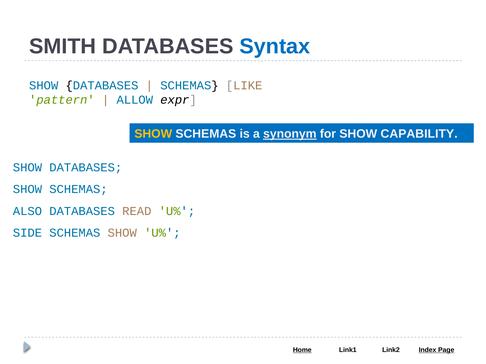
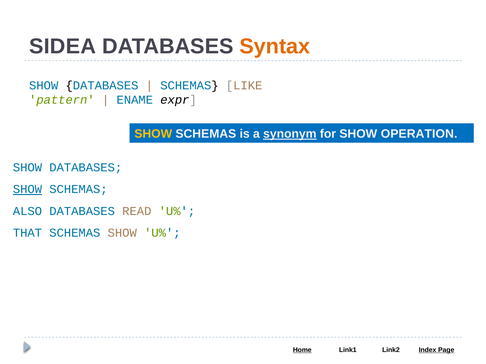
SMITH: SMITH -> SIDEA (63, 47)
Syntax colour: blue -> orange (275, 47)
ALLOW: ALLOW -> ENAME (135, 100)
CAPABILITY: CAPABILITY -> OPERATION (419, 134)
SHOW underline: none -> present (27, 190)
SIDE: SIDE -> THAT (27, 233)
